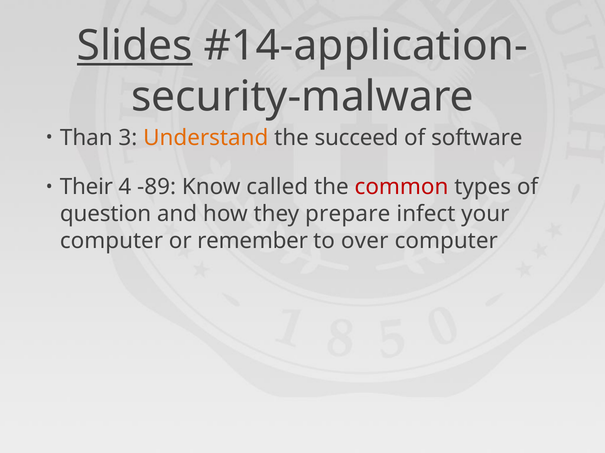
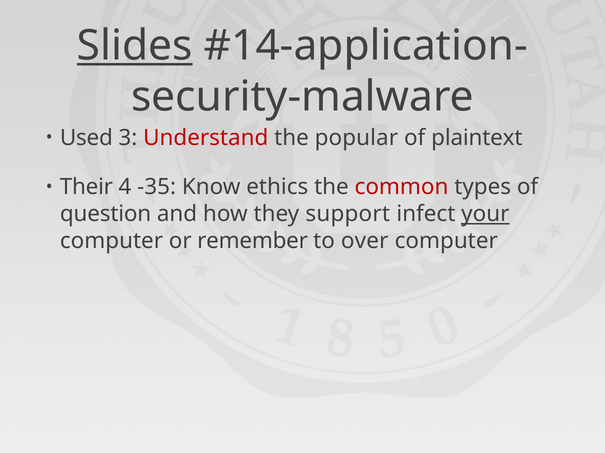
Than: Than -> Used (86, 138)
Understand colour: orange -> red (206, 138)
succeed: succeed -> popular (356, 138)
software: software -> plaintext (477, 138)
-89: -89 -> -35 (157, 187)
called: called -> ethics (277, 187)
prepare: prepare -> support (348, 214)
your underline: none -> present (485, 214)
